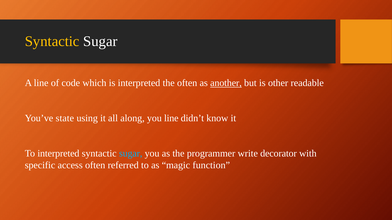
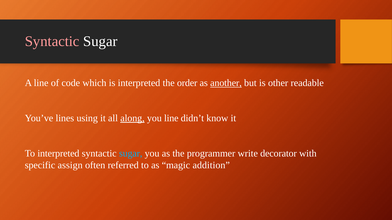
Syntactic colour: yellow -> pink (52, 41)
the often: often -> order (187, 83)
state: state -> lines (65, 118)
along underline: none -> present (132, 118)
access: access -> assign (70, 165)
function: function -> addition (211, 165)
